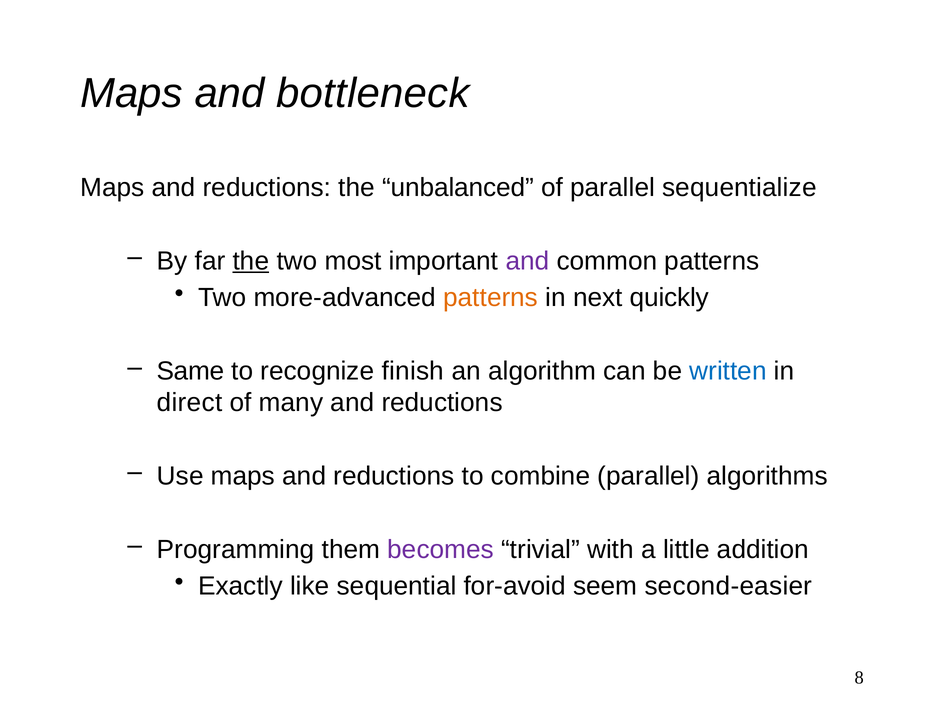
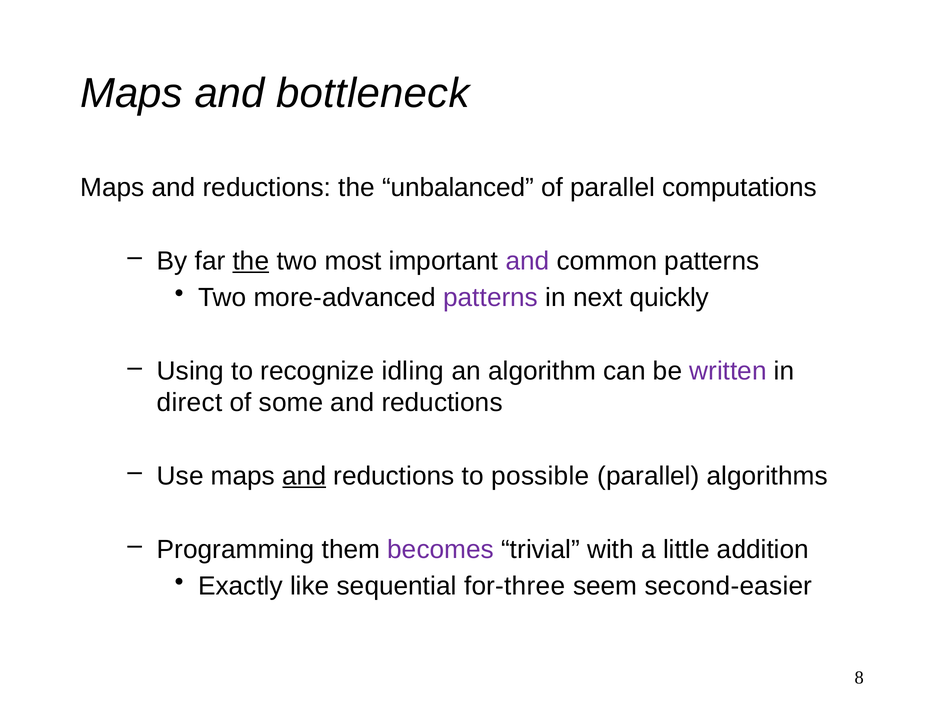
sequentialize: sequentialize -> computations (740, 188)
patterns colour: orange -> purple (491, 298)
Same: Same -> Using (190, 371)
finish: finish -> idling (413, 371)
written colour: blue -> purple (728, 371)
many: many -> some (291, 403)
and underline: none -> present (304, 476)
combine: combine -> possible (540, 476)
for-avoid: for-avoid -> for-three (515, 586)
